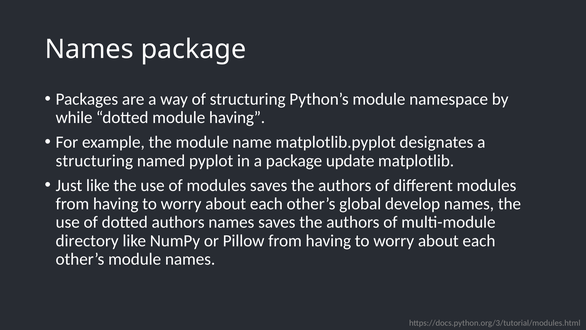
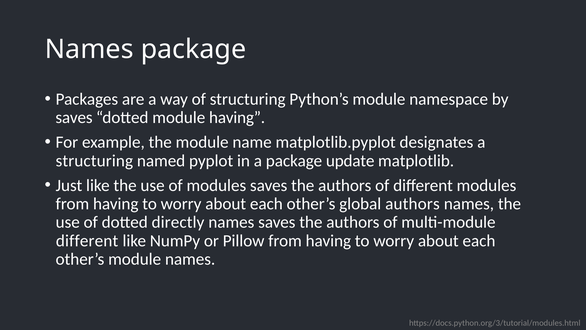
while: while -> saves (74, 118)
global develop: develop -> authors (412, 204)
dotted authors: authors -> directly (178, 222)
directory: directory -> different (87, 241)
